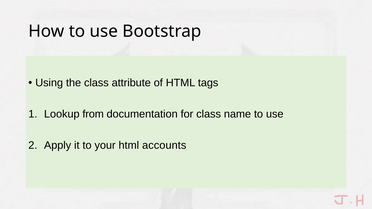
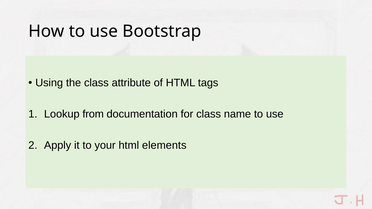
accounts: accounts -> elements (164, 145)
